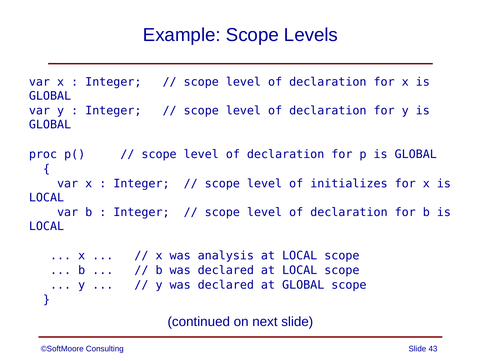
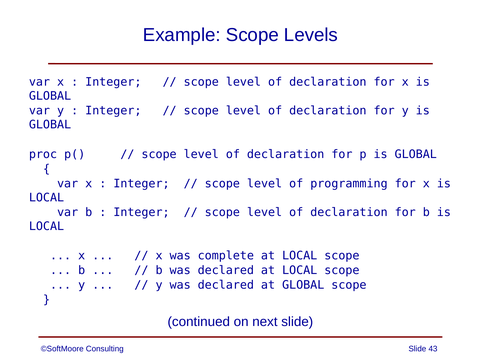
initializes: initializes -> programming (349, 183)
analysis: analysis -> complete (226, 255)
